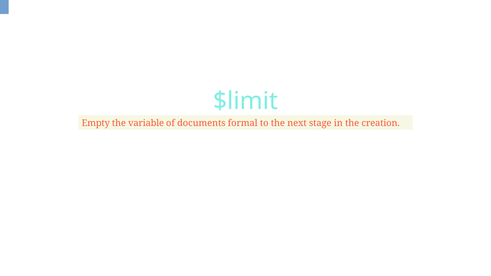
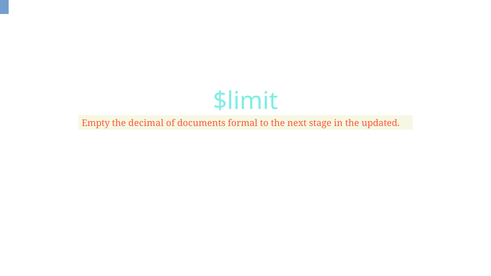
variable: variable -> decimal (146, 123)
creation: creation -> updated (381, 123)
